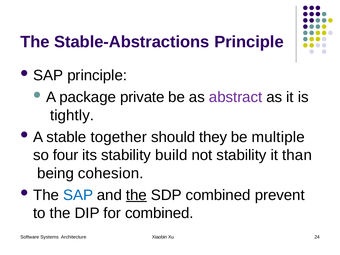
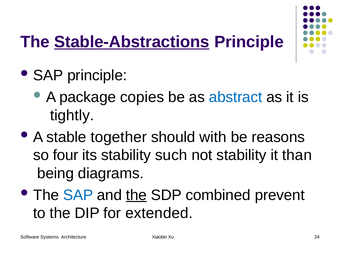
Stable-Abstractions underline: none -> present (132, 42)
private: private -> copies (142, 97)
abstract colour: purple -> blue (236, 97)
they: they -> with (213, 137)
multiple: multiple -> reasons (278, 137)
build: build -> such (171, 155)
cohesion: cohesion -> diagrams (111, 173)
for combined: combined -> extended (159, 213)
